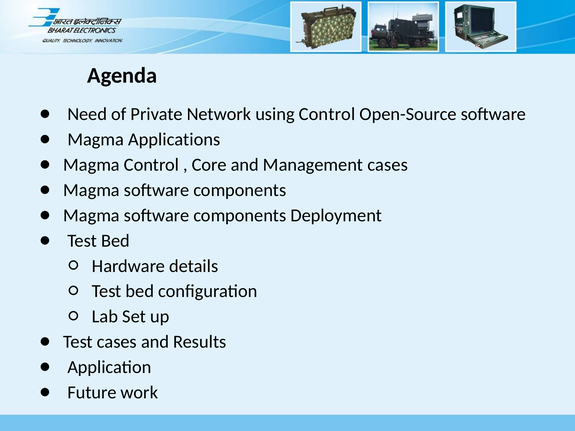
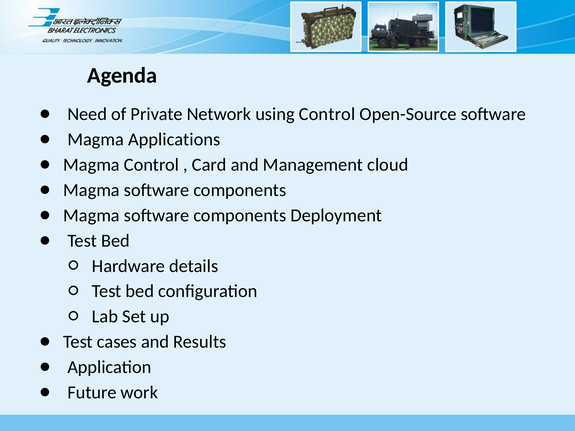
Core: Core -> Card (209, 165)
Management cases: cases -> cloud (388, 165)
